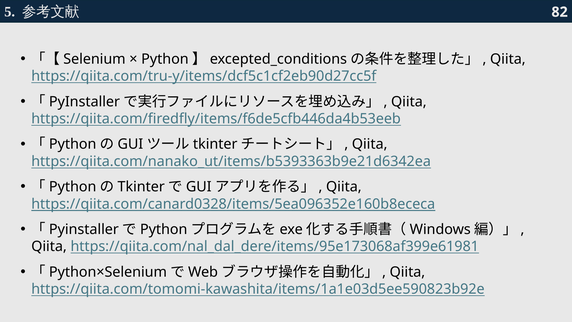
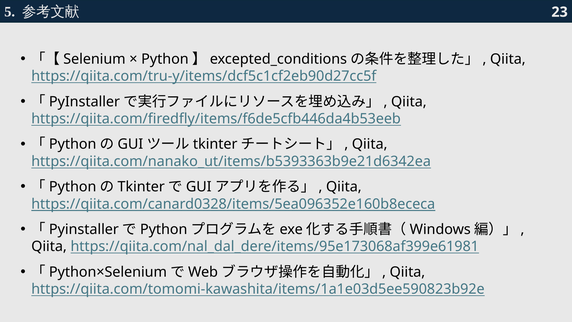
82: 82 -> 23 (560, 12)
